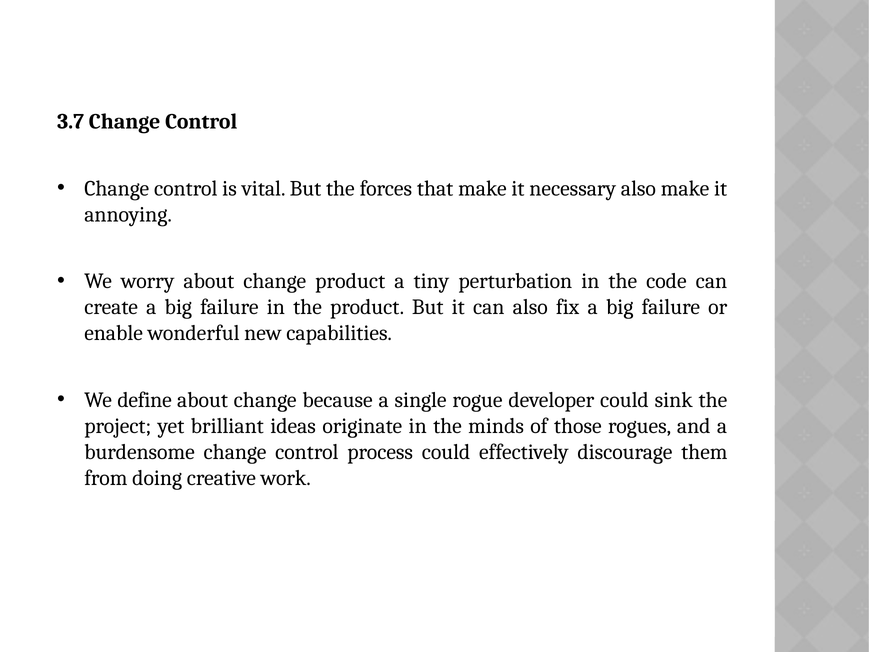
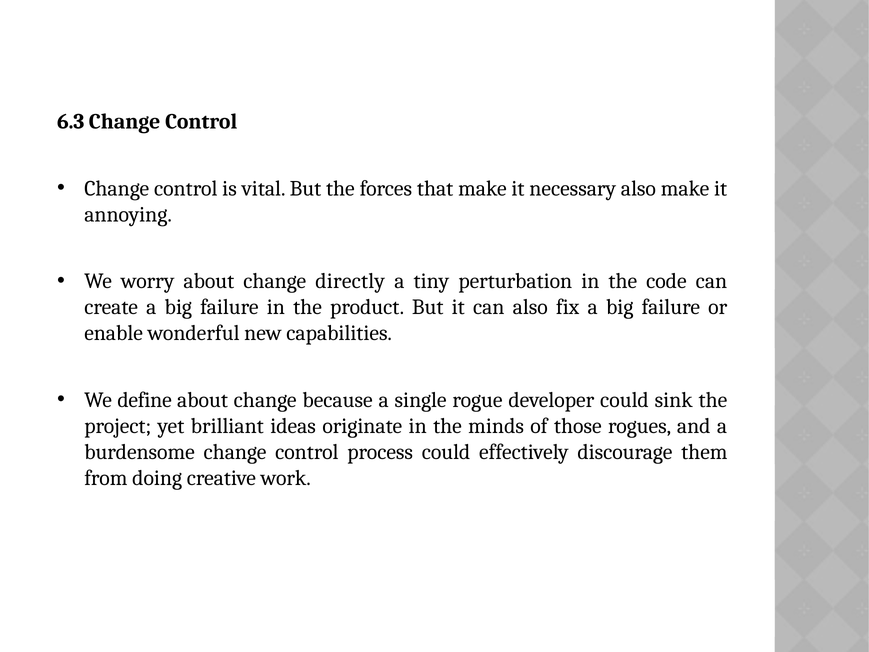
3.7: 3.7 -> 6.3 (71, 122)
change product: product -> directly (350, 281)
